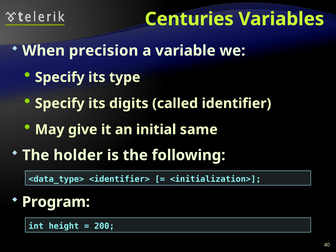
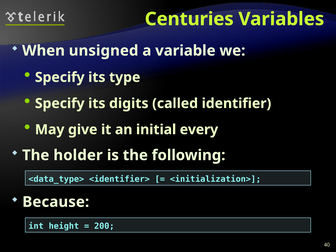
precision: precision -> unsigned (104, 51)
same: same -> every (199, 130)
Program: Program -> Because (56, 202)
